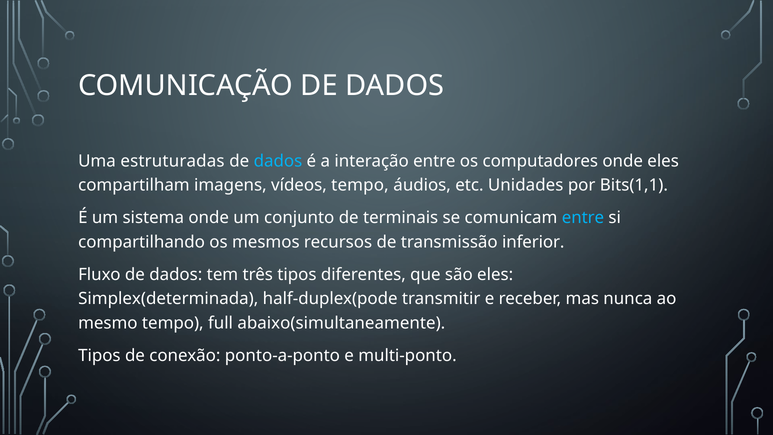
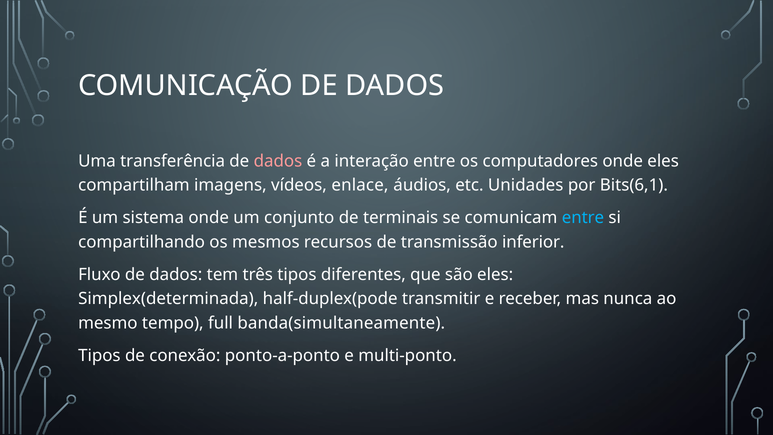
estruturadas: estruturadas -> transferência (173, 161)
dados colour: light blue -> pink (278, 161)
vídeos tempo: tempo -> enlace (360, 185)
Bits(1,1: Bits(1,1 -> Bits(6,1 (634, 185)
abaixo(simultaneamente: abaixo(simultaneamente -> banda(simultaneamente (341, 323)
